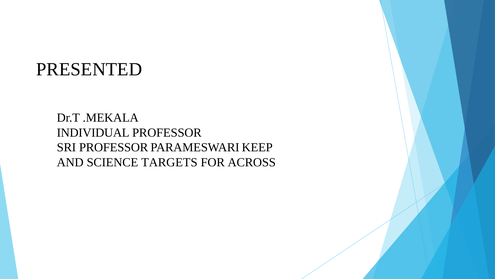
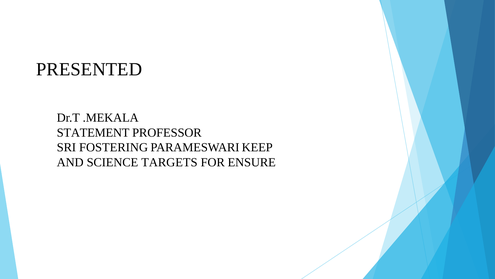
INDIVIDUAL: INDIVIDUAL -> STATEMENT (93, 132)
SRI PROFESSOR: PROFESSOR -> FOSTERING (114, 147)
ACROSS: ACROSS -> ENSURE (252, 162)
